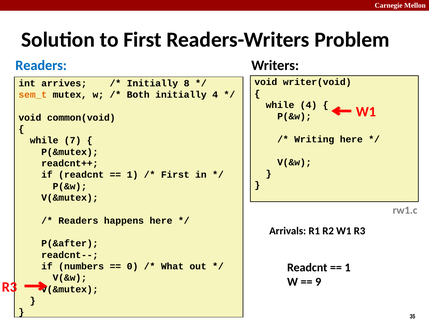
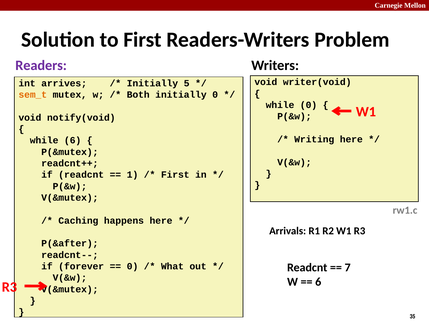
Readers colour: blue -> purple (41, 65)
8: 8 -> 5 (187, 83)
initially 4: 4 -> 0 (215, 95)
while 4: 4 -> 0 (309, 105)
common(void: common(void -> notify(void (81, 117)
while 7: 7 -> 6 (73, 140)
Readers: Readers -> Caching (78, 220)
numbers: numbers -> forever (81, 266)
1: 1 -> 7 (348, 267)
9: 9 -> 6 (318, 282)
